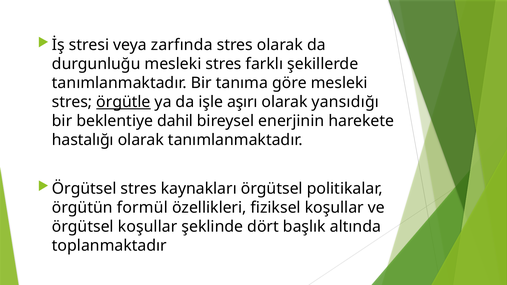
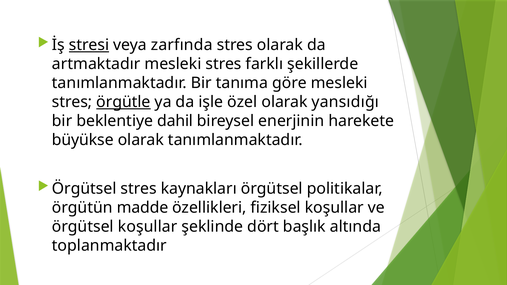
stresi underline: none -> present (89, 45)
durgunluğu: durgunluğu -> artmaktadır (96, 64)
aşırı: aşırı -> özel (242, 102)
hastalığı: hastalığı -> büyükse (83, 140)
formül: formül -> madde (143, 208)
